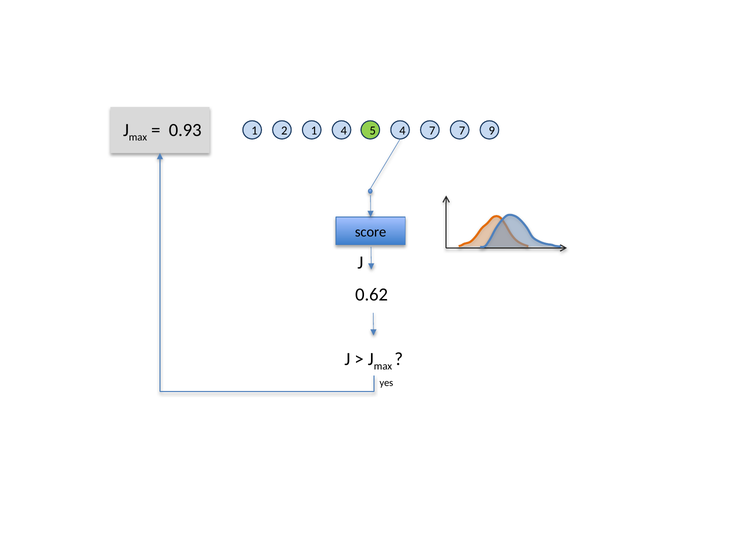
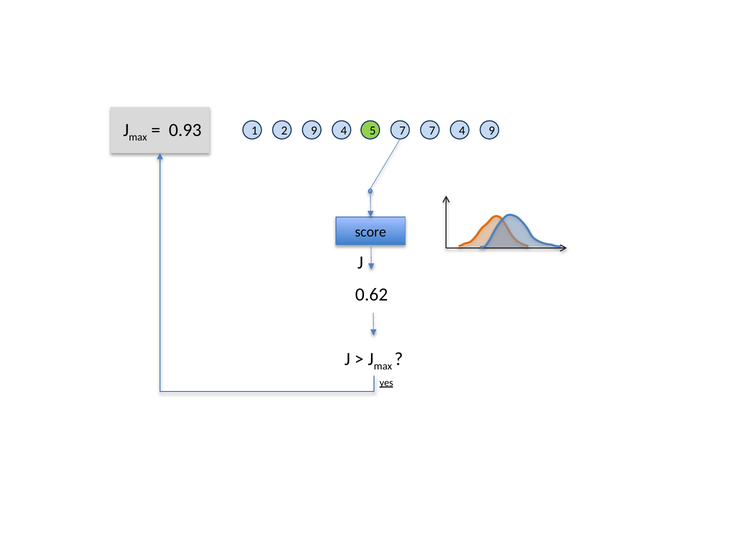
2 1: 1 -> 9 (314, 131)
5 4: 4 -> 7 (402, 131)
7 7: 7 -> 4 (462, 131)
yes underline: none -> present (386, 382)
